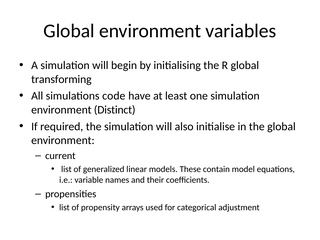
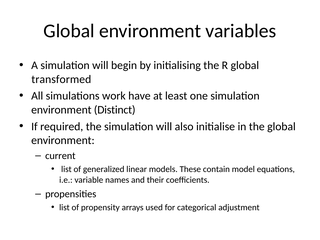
transforming: transforming -> transformed (61, 79)
code: code -> work (114, 96)
